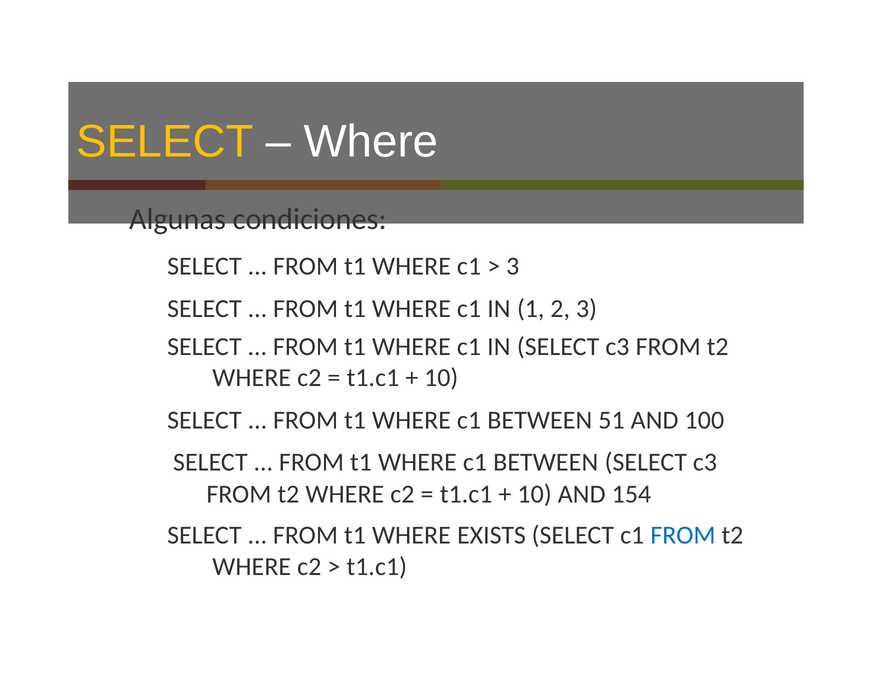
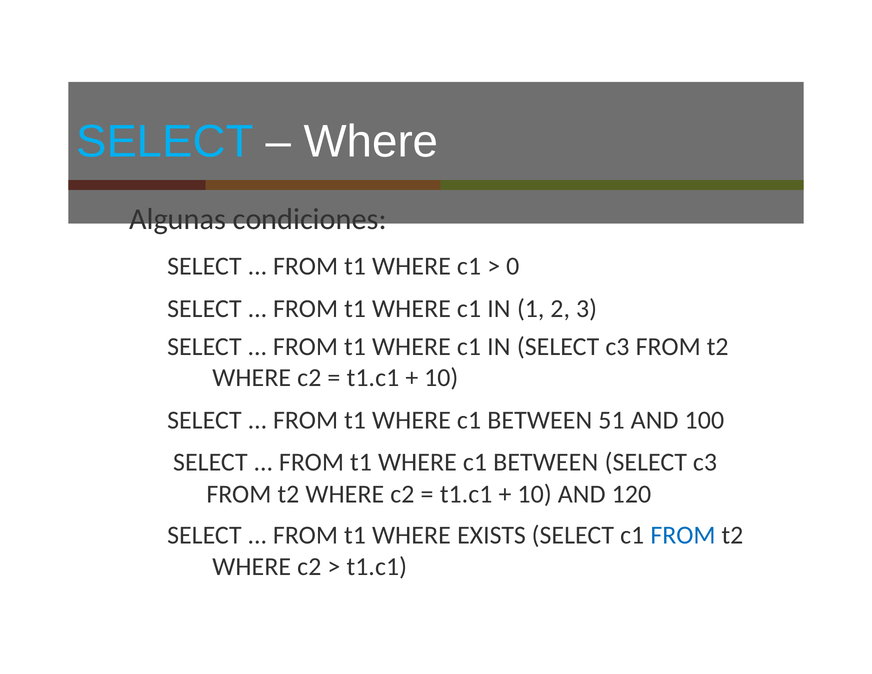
SELECT colour: yellow -> light blue (165, 142)
3: 3 -> 0 (513, 266)
154: 154 -> 120 (631, 494)
